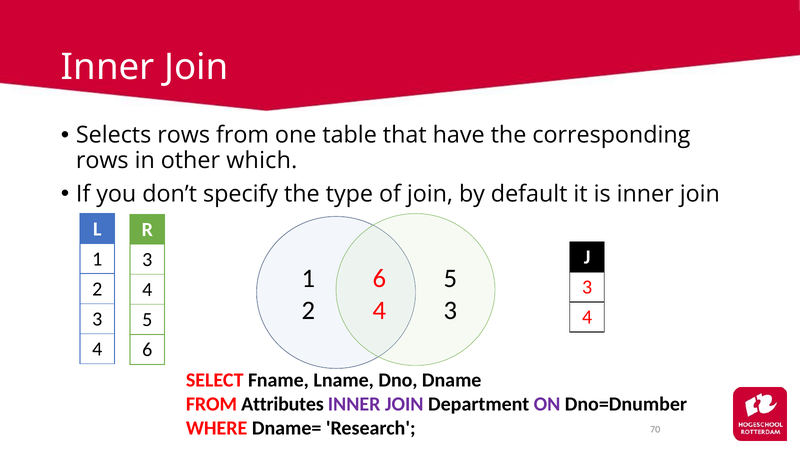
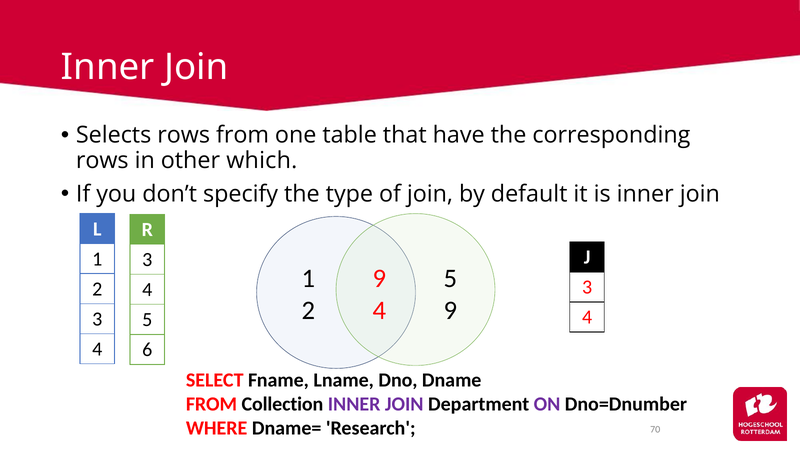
1 6: 6 -> 9 (380, 278)
4 3: 3 -> 9 (451, 310)
Attributes: Attributes -> Collection (282, 404)
